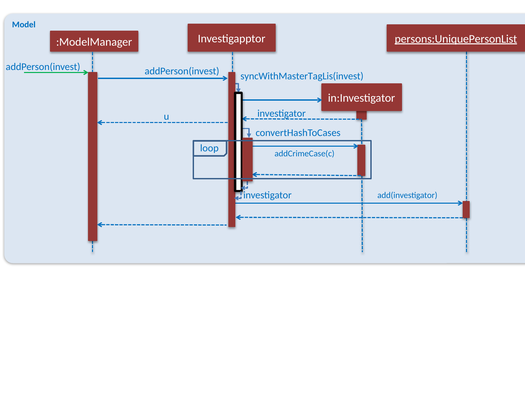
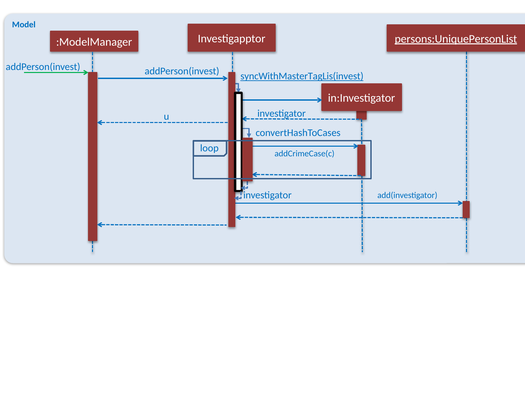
syncWithMasterTagLis(invest underline: none -> present (302, 76)
